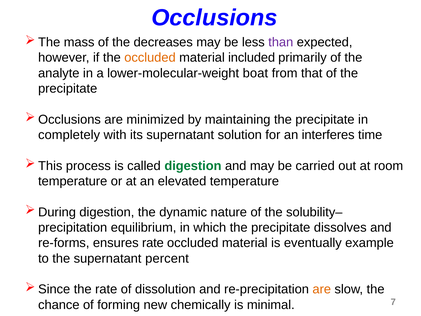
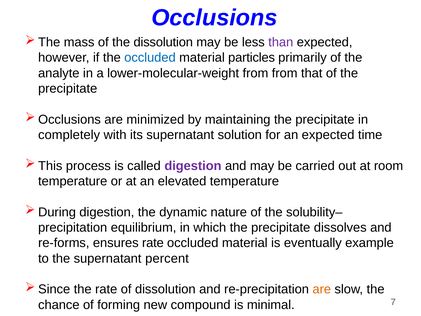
the decreases: decreases -> dissolution (163, 42)
occluded colour: orange -> blue (150, 58)
included: included -> particles (252, 58)
lower-molecular-weight boat: boat -> from (255, 73)
an interferes: interferes -> expected (328, 135)
digestion colour: green -> purple (193, 166)
chemically: chemically -> compound (201, 305)
